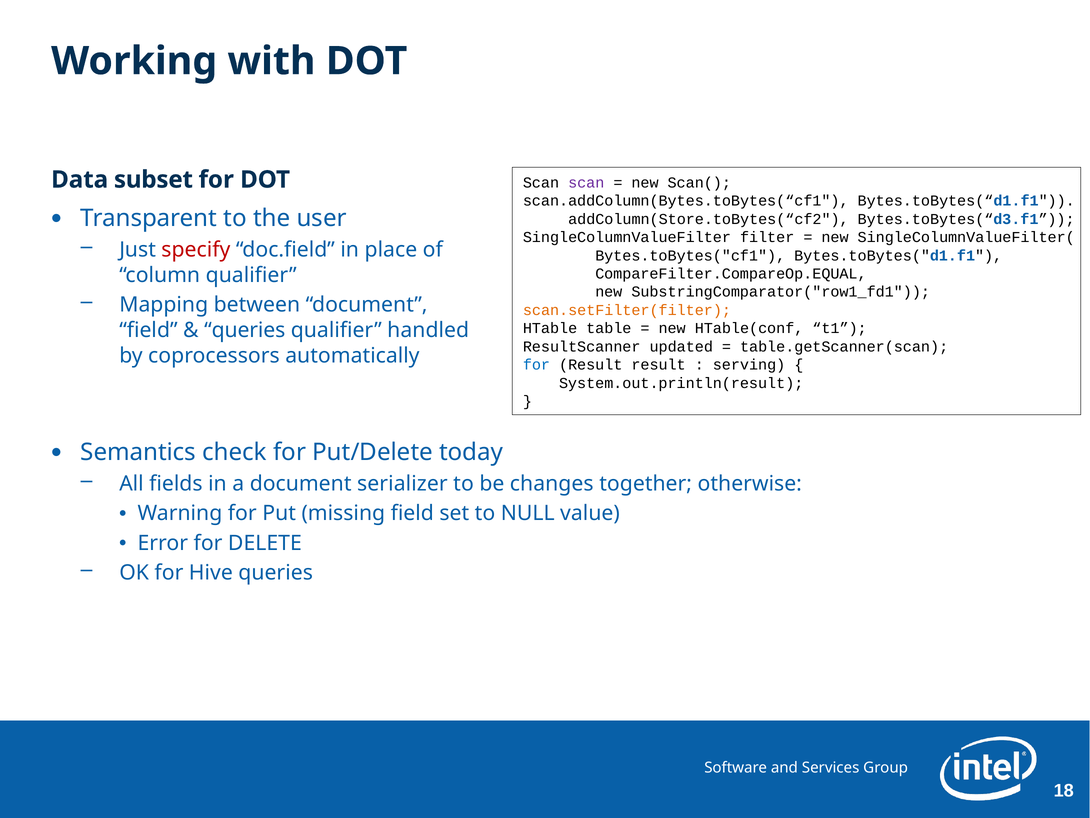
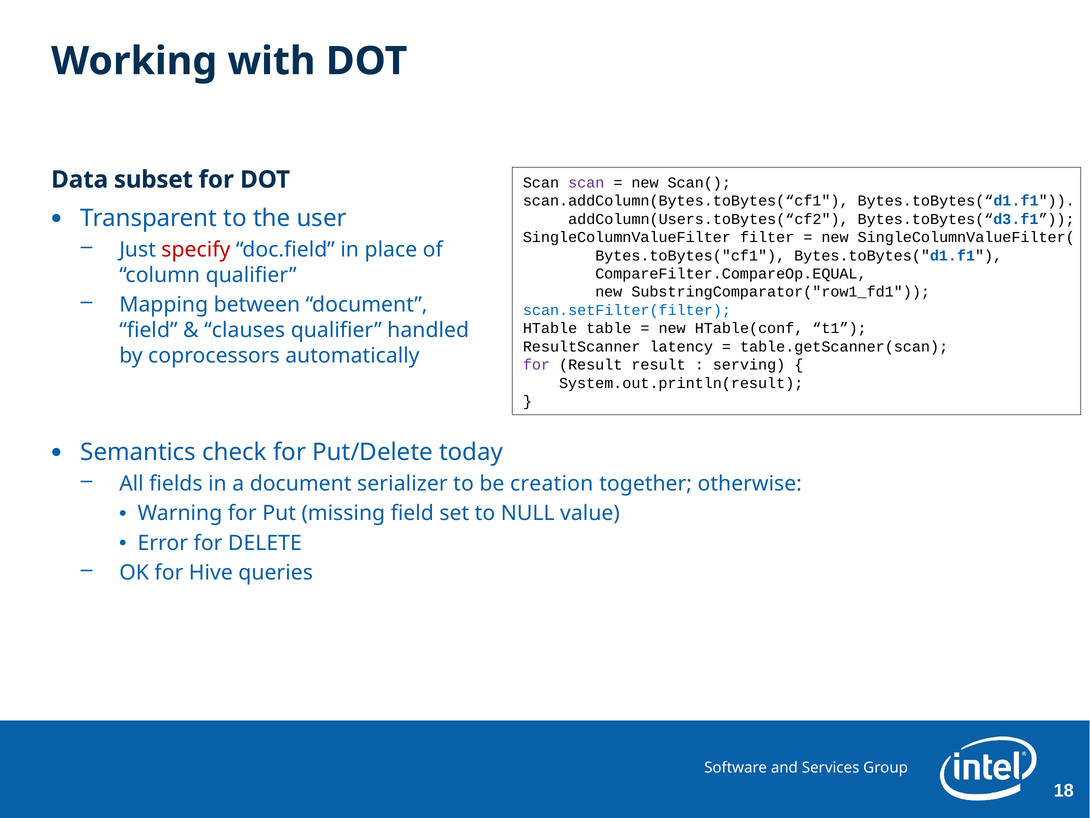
addColumn(Store.toBytes(“cf2: addColumn(Store.toBytes(“cf2 -> addColumn(Users.toBytes(“cf2 (708, 219)
scan.setFilter(filter colour: orange -> blue (627, 310)
queries: queries -> clauses (245, 330)
updated: updated -> latency (681, 346)
for colour: blue -> purple (537, 365)
changes: changes -> creation (552, 483)
